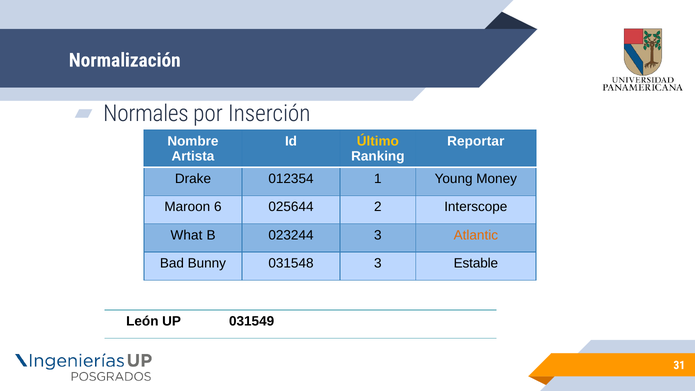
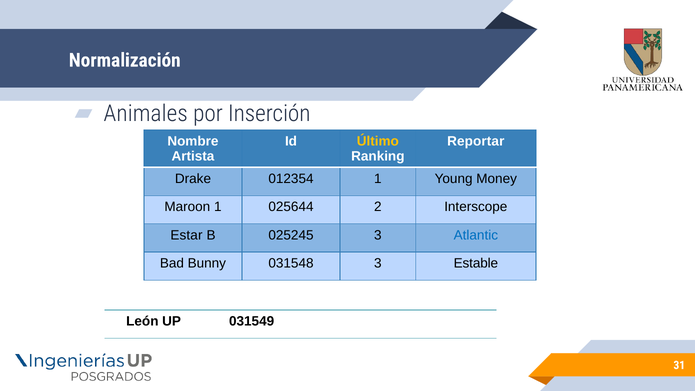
Normales: Normales -> Animales (146, 114)
Maroon 6: 6 -> 1 (218, 207)
What: What -> Estar (186, 235)
023244: 023244 -> 025245 (291, 235)
Atlantic colour: orange -> blue (476, 235)
